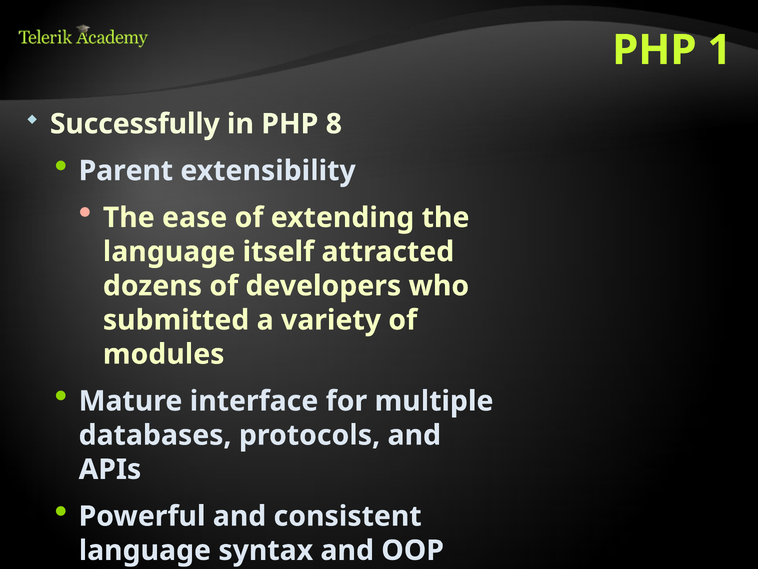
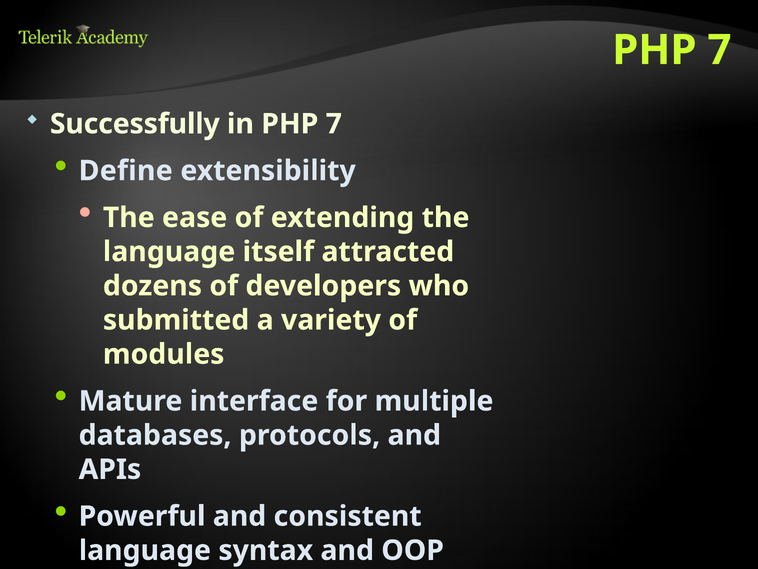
1: 1 -> 7 (719, 50)
in PHP 8: 8 -> 7 (334, 124)
Parent: Parent -> Define (126, 171)
